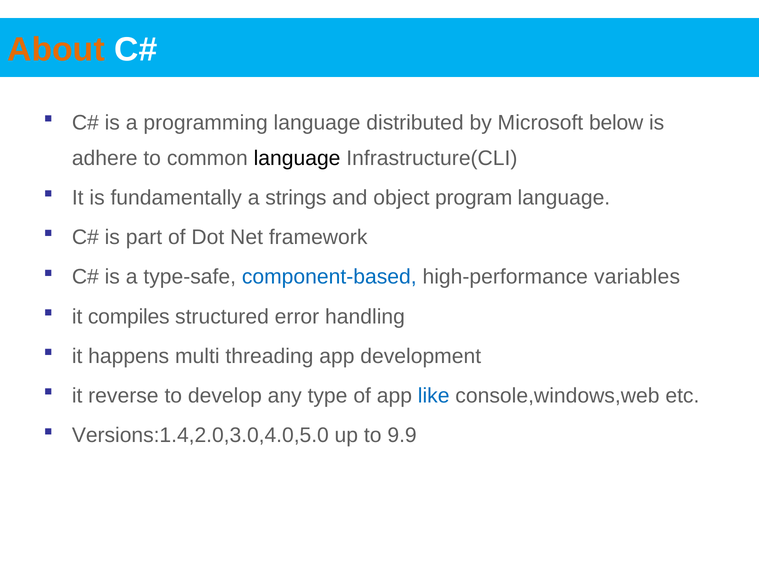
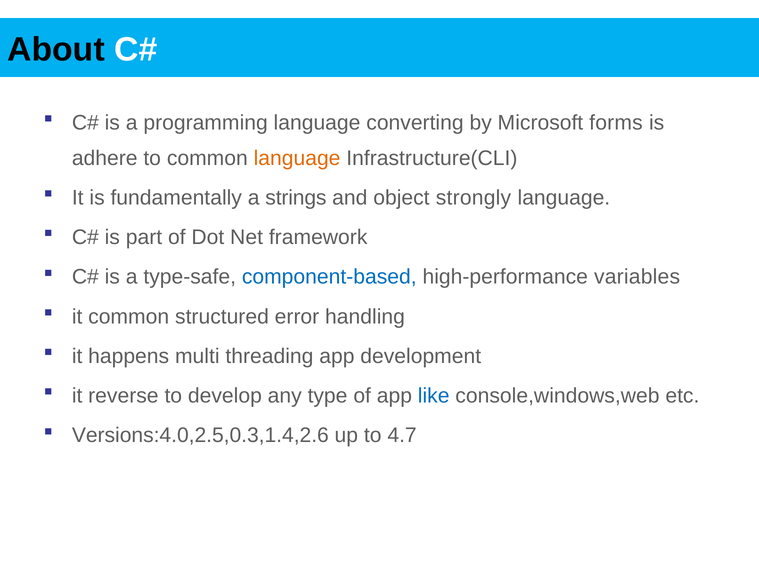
About colour: orange -> black (56, 50)
distributed: distributed -> converting (415, 123)
below: below -> forms (616, 123)
language colour: black -> orange (297, 158)
program: program -> strongly (473, 198)
it compiles: compiles -> common (129, 317)
Versions:1.4,2.0,3.0,4.0,5.0: Versions:1.4,2.0,3.0,4.0,5.0 -> Versions:4.0,2.5,0.3,1.4,2.6 (200, 436)
9.9: 9.9 -> 4.7 (402, 436)
